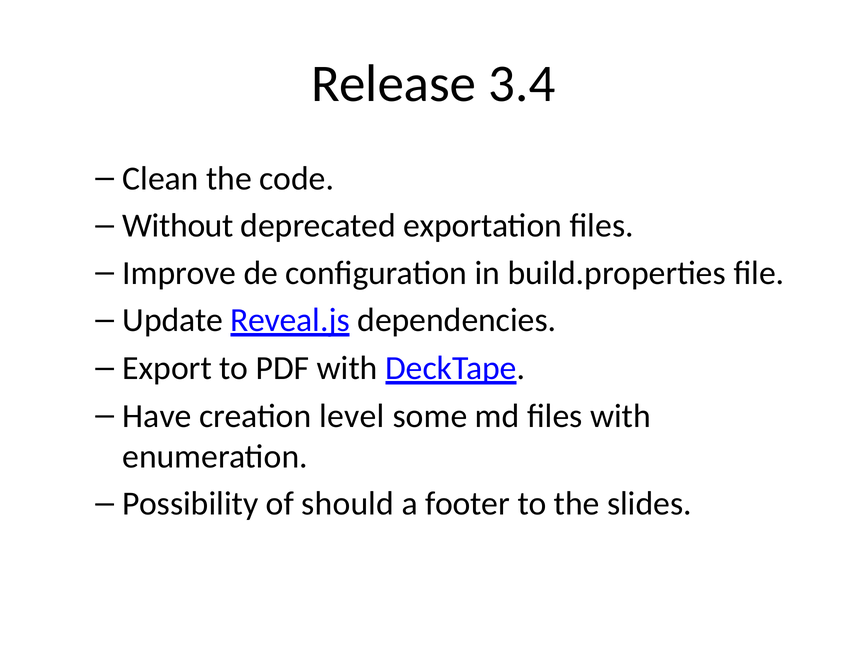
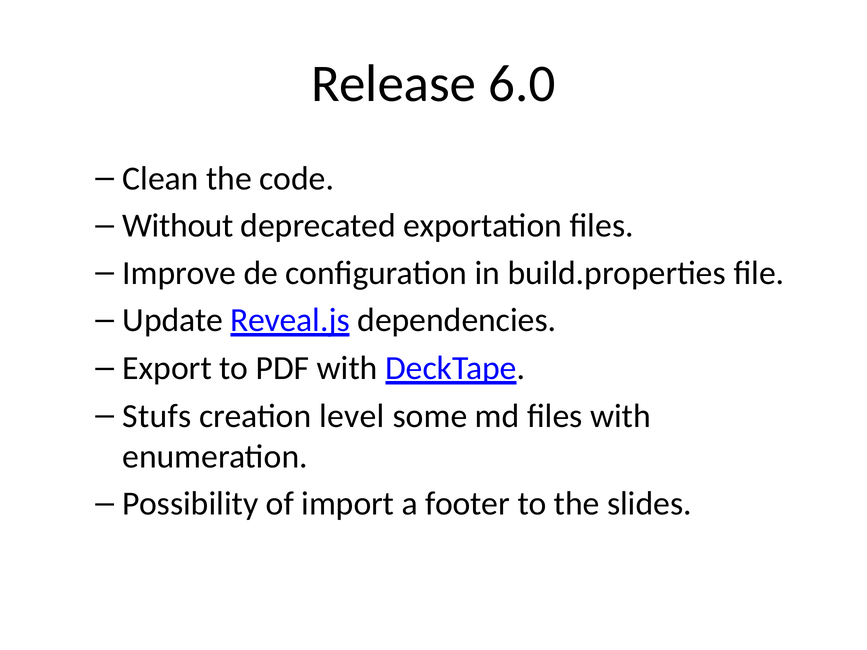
3.4: 3.4 -> 6.0 (522, 84)
Have: Have -> Stufs (157, 416)
should: should -> import (348, 504)
